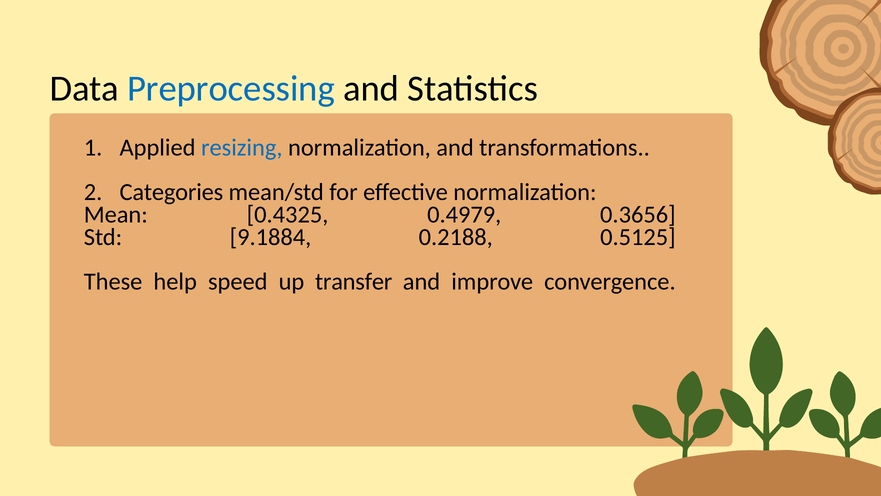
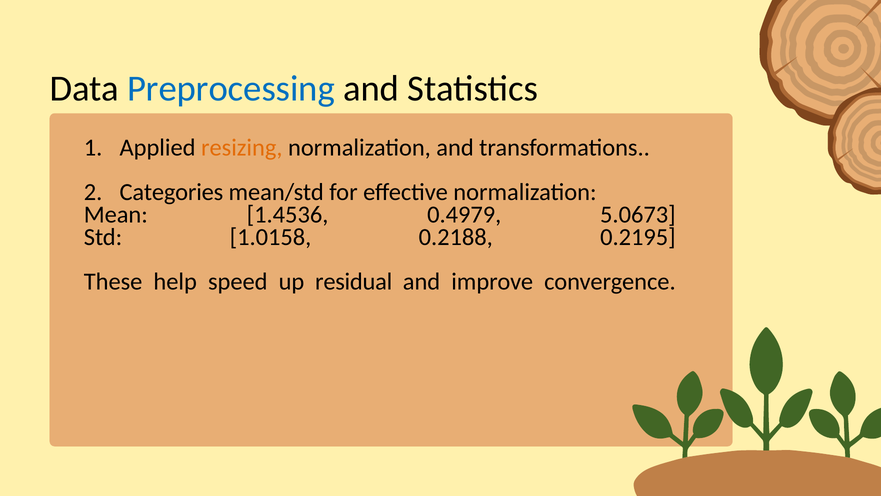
resizing colour: blue -> orange (242, 147)
0.4325: 0.4325 -> 1.4536 (288, 214)
0.3656: 0.3656 -> 5.0673 (638, 214)
9.1884: 9.1884 -> 1.0158 (271, 237)
0.5125: 0.5125 -> 0.2195 (638, 237)
transfer: transfer -> residual (354, 281)
